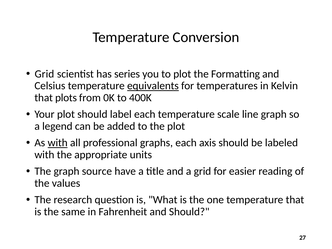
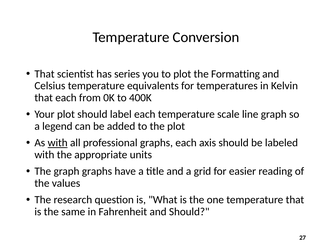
Grid: Grid -> That (44, 74)
equivalents underline: present -> none (153, 86)
that plots: plots -> each (66, 98)
graph source: source -> graphs (97, 171)
